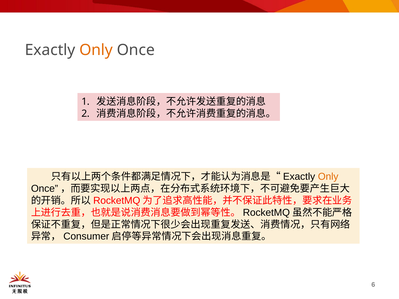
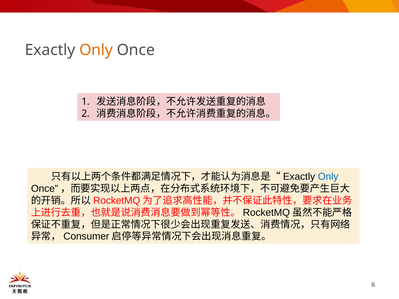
Only colour: orange -> blue (328, 177)
